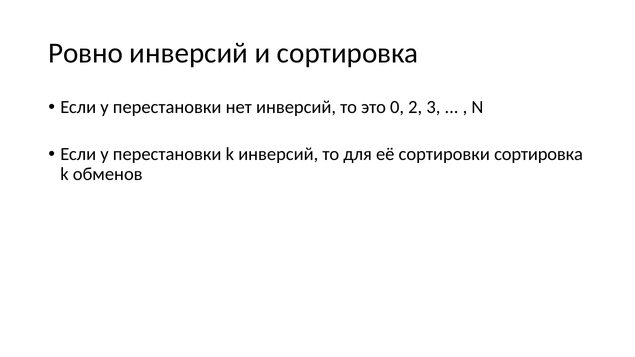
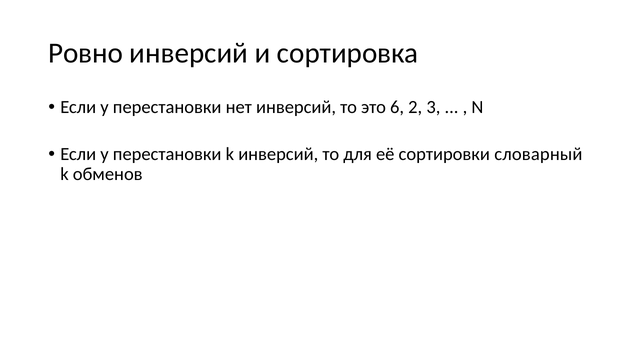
0: 0 -> 6 (397, 107)
сортировки сортировка: сортировка -> словарный (538, 154)
